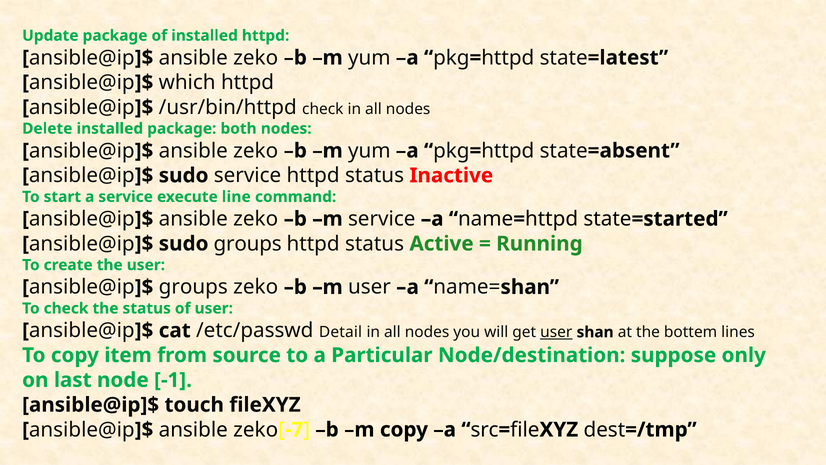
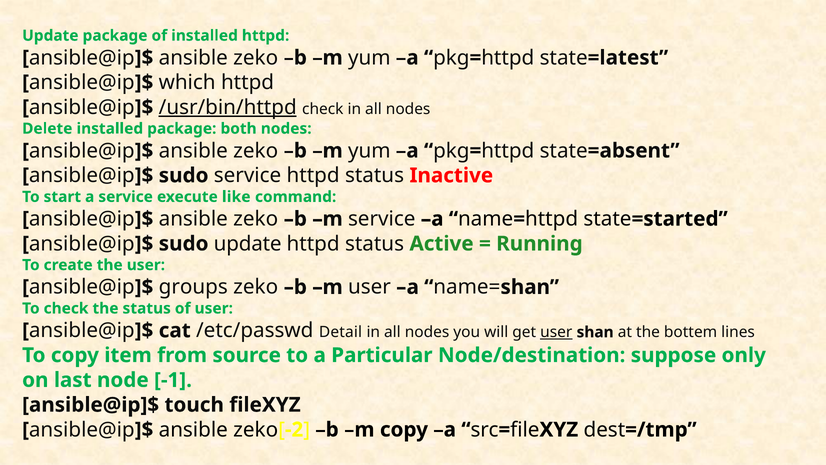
/usr/bin/httpd underline: none -> present (228, 107)
line: line -> like (236, 197)
sudo groups: groups -> update (248, 243)
-7: -7 -> -2 (294, 429)
